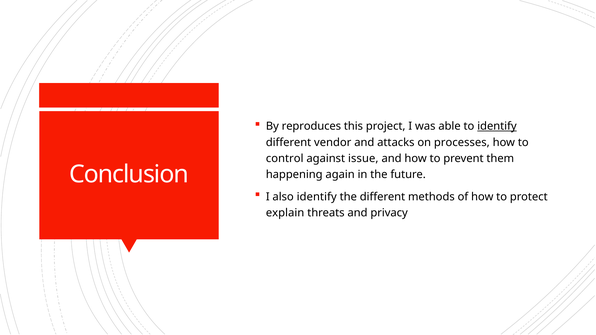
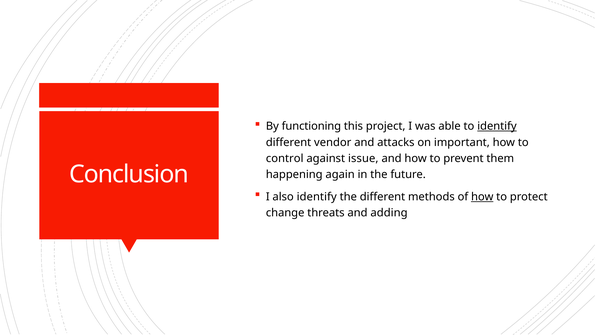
reproduces: reproduces -> functioning (311, 126)
processes: processes -> important (462, 142)
how underline: none -> present (482, 197)
explain: explain -> change (285, 213)
privacy: privacy -> adding (389, 213)
